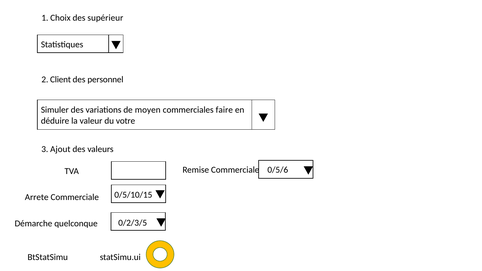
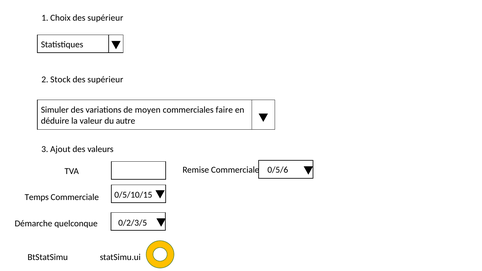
Client: Client -> Stock (60, 79)
personnel: personnel -> supérieur (105, 79)
votre: votre -> autre (126, 121)
Arrete: Arrete -> Temps (37, 197)
